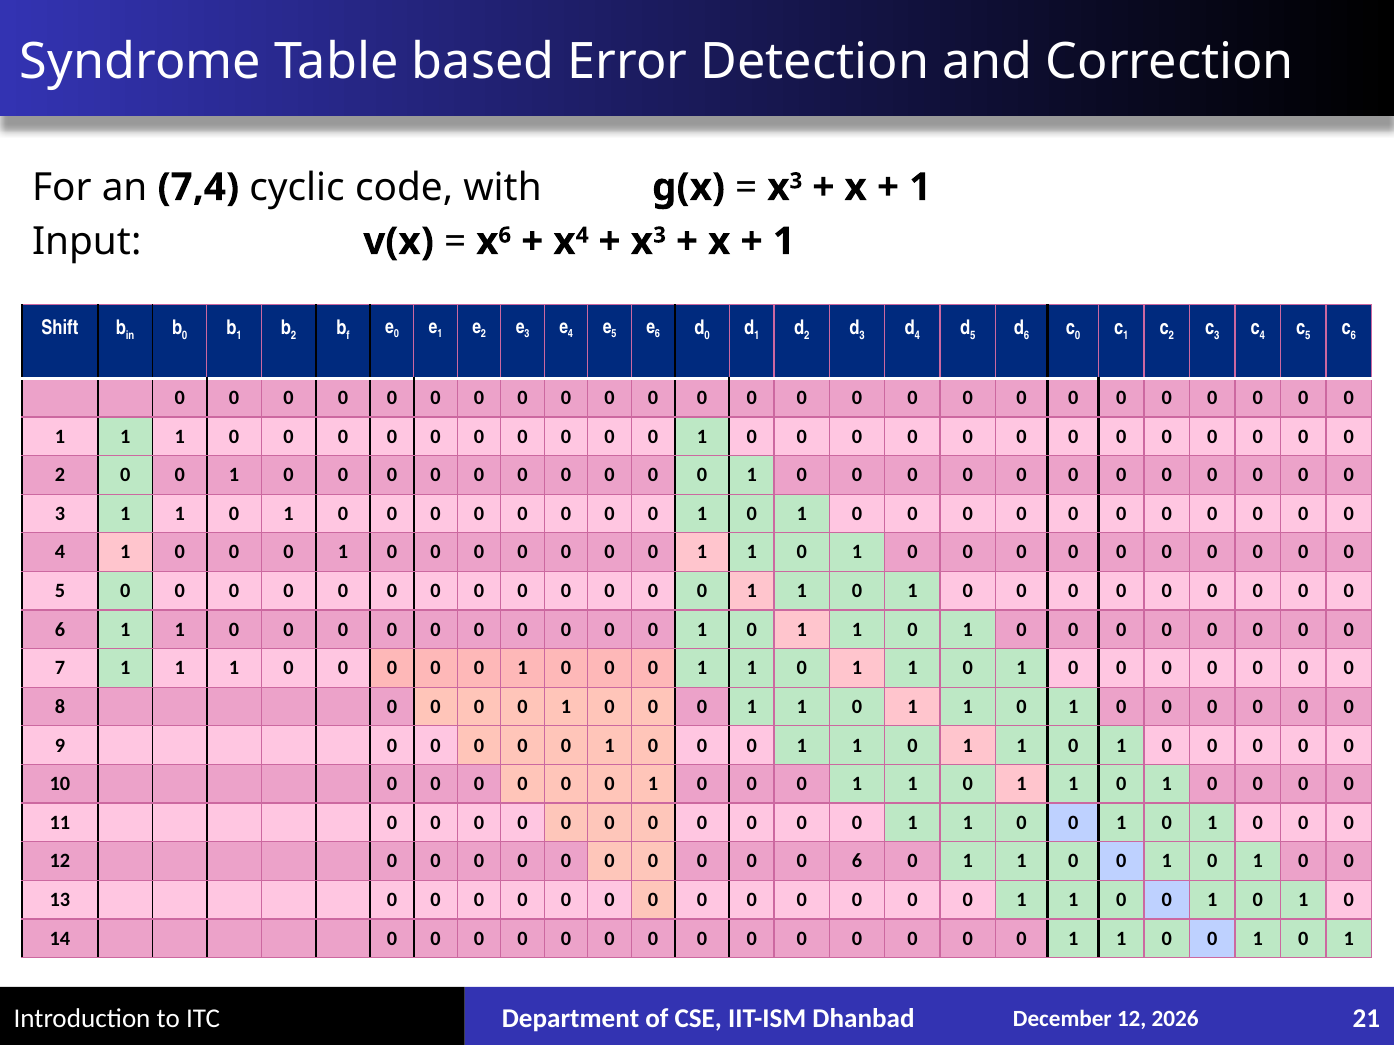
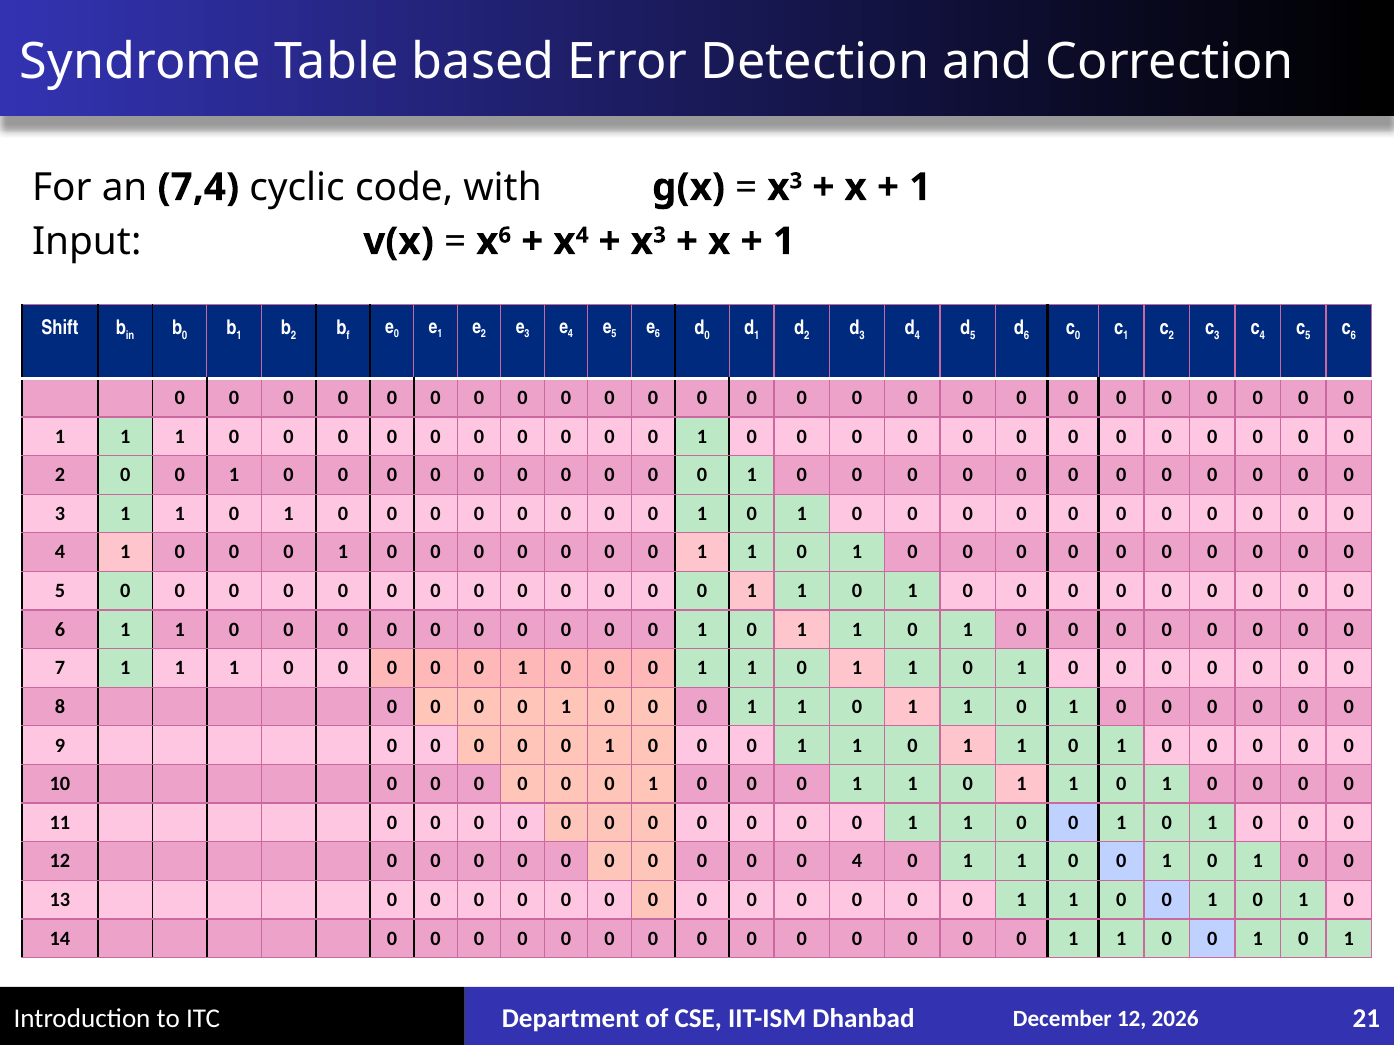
6: 6 -> 4 (857, 862)
